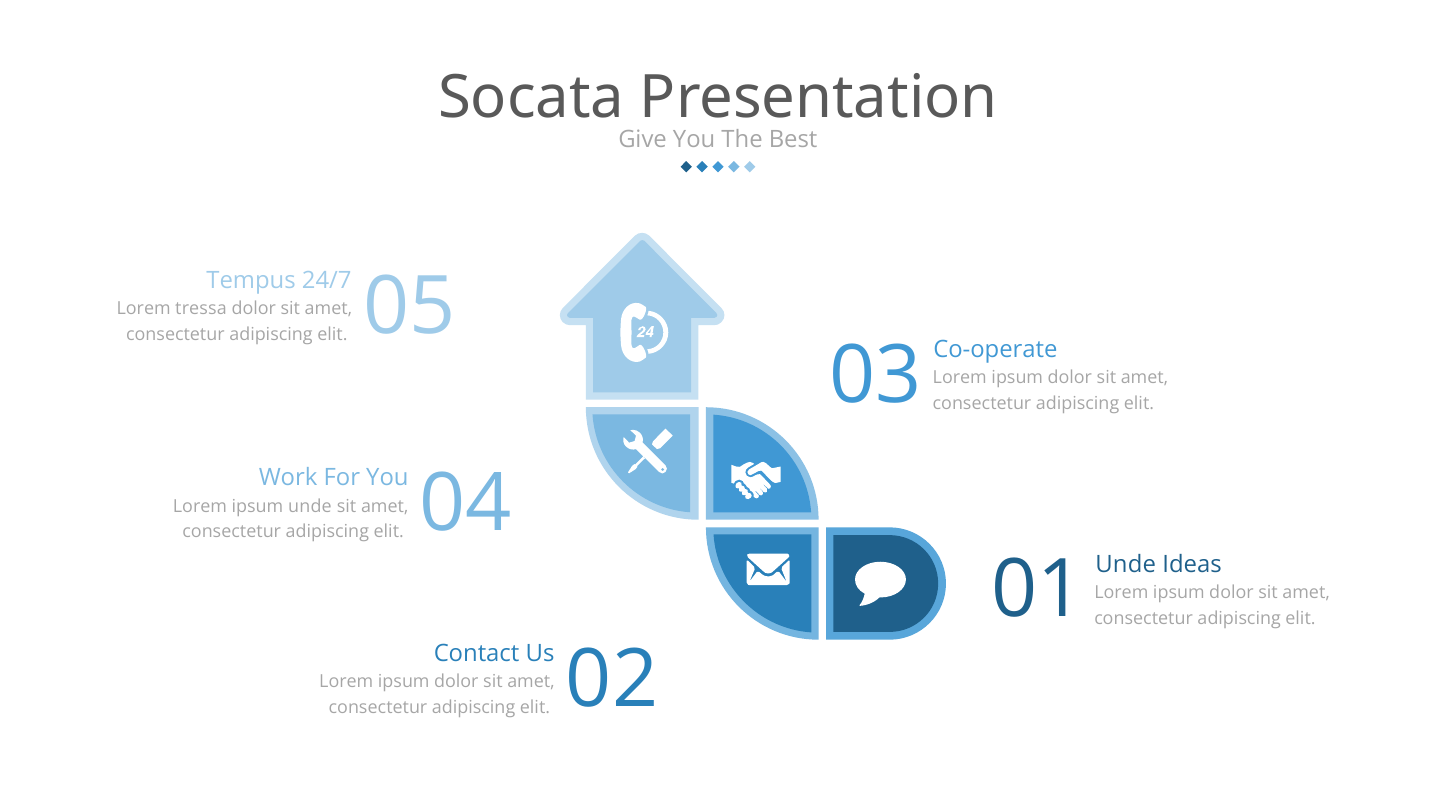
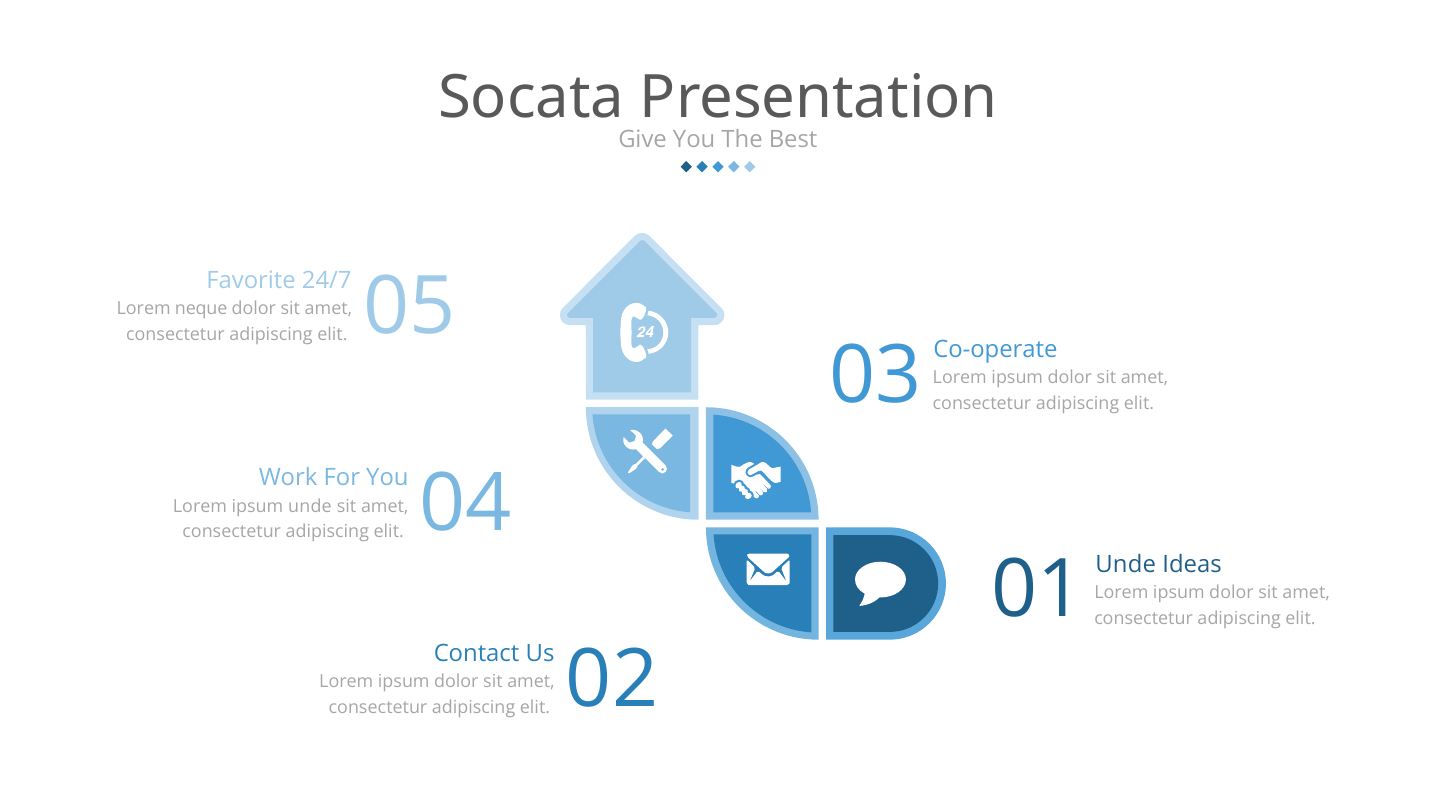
Tempus: Tempus -> Favorite (251, 281)
tressa: tressa -> neque (201, 309)
